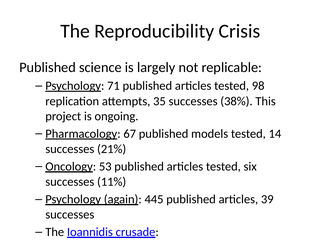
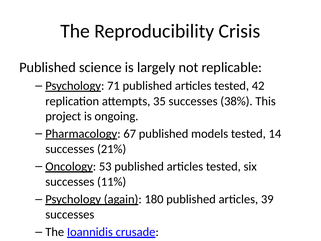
98: 98 -> 42 (258, 86)
445: 445 -> 180 (154, 199)
